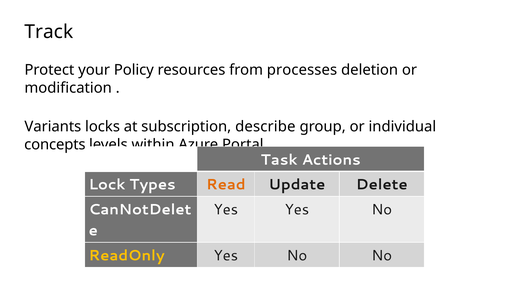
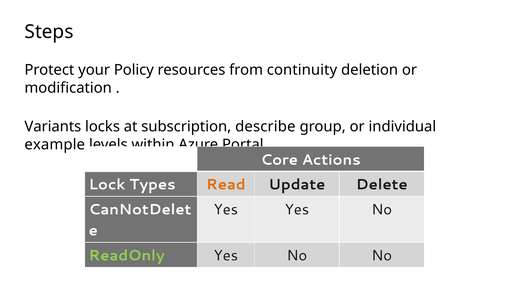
Track: Track -> Steps (49, 32)
processes: processes -> continuity (302, 70)
concepts: concepts -> example (55, 144)
Task: Task -> Core (279, 159)
ReadOnly colour: yellow -> light green (127, 255)
